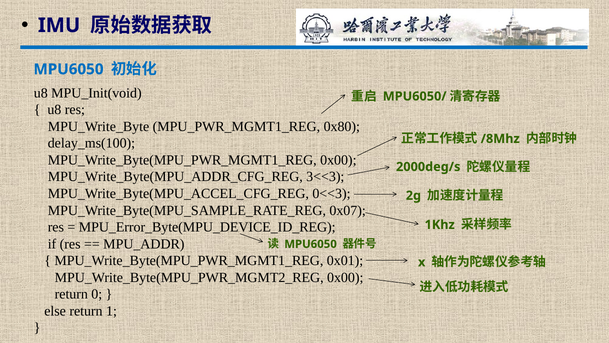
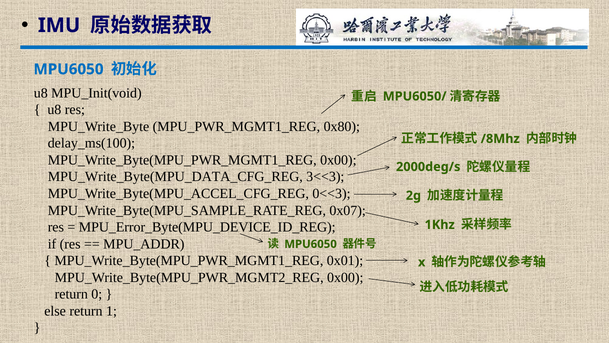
MPU_Write_Byte(MPU_ADDR_CFG_REG: MPU_Write_Byte(MPU_ADDR_CFG_REG -> MPU_Write_Byte(MPU_DATA_CFG_REG (175, 177)
